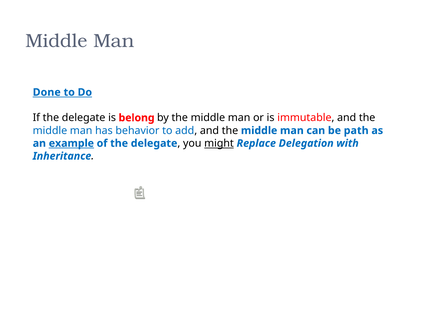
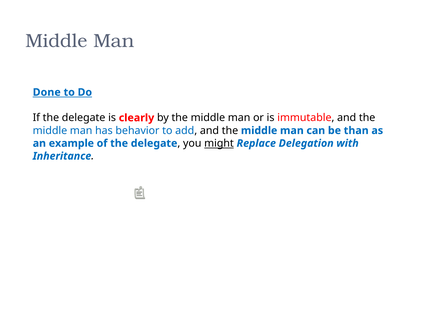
belong: belong -> clearly (137, 118)
path: path -> than (356, 130)
example underline: present -> none (71, 143)
